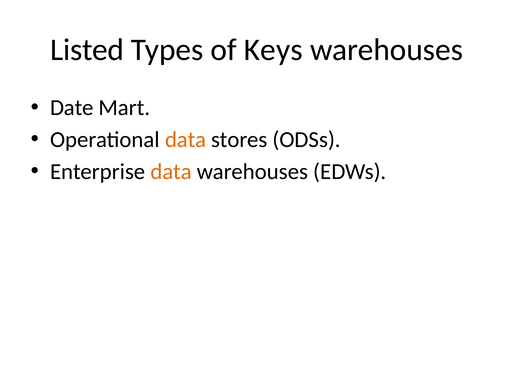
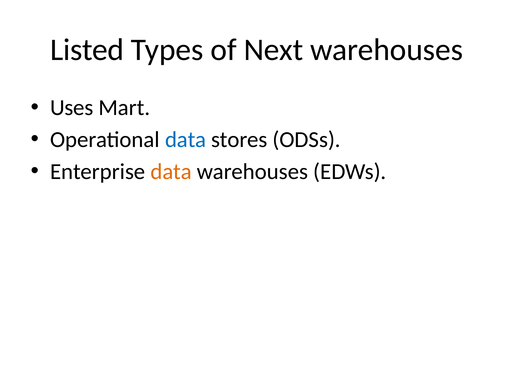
Keys: Keys -> Next (273, 50)
Date: Date -> Uses (72, 108)
data colour: orange -> blue (186, 140)
